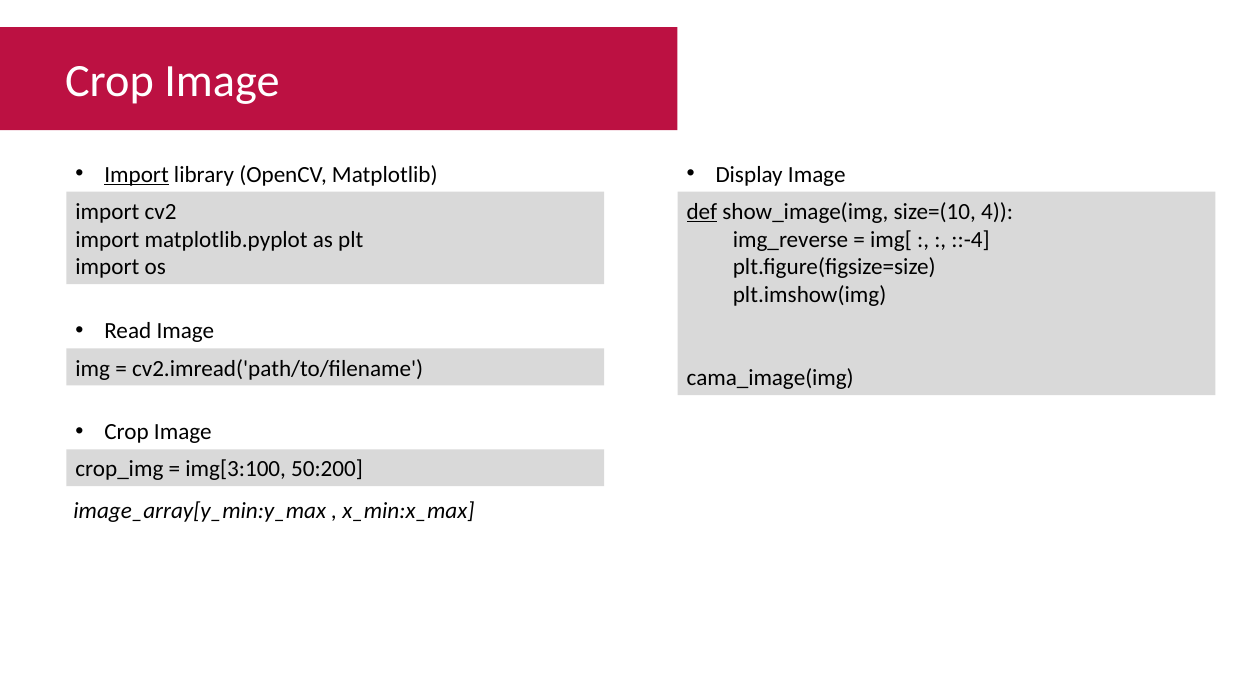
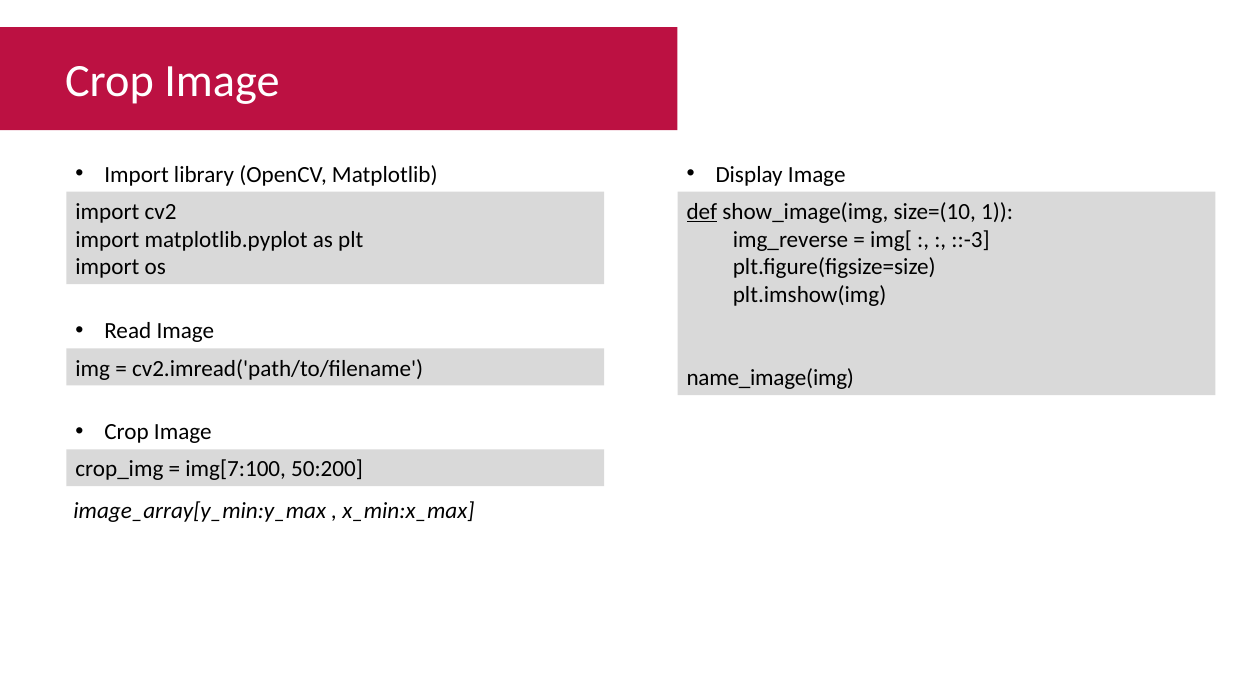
Import underline: present -> none (137, 175)
4: 4 -> 1 (997, 212)
::-4: ::-4 -> ::-3 (971, 240)
cama_image(img: cama_image(img -> name_image(img (770, 379)
img[3:100: img[3:100 -> img[7:100 (236, 470)
